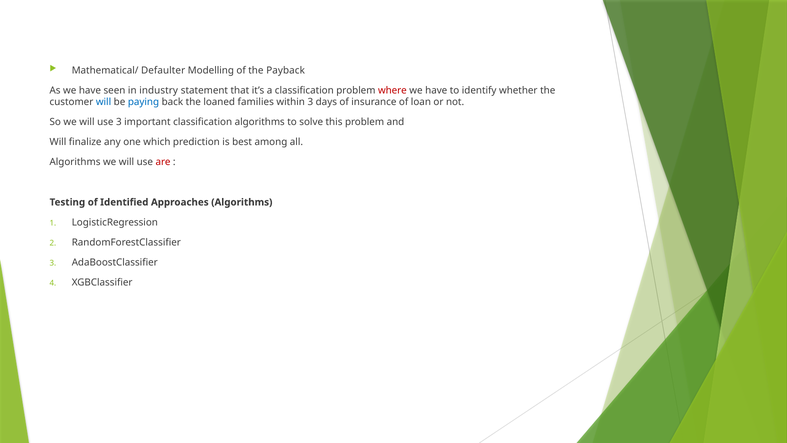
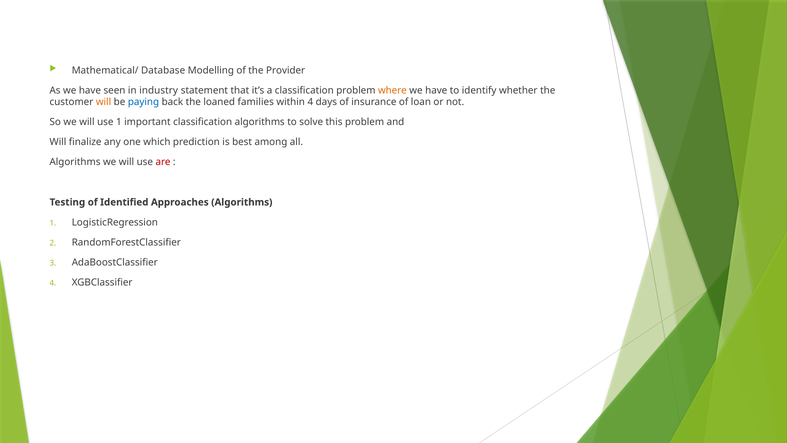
Defaulter: Defaulter -> Database (163, 70)
Payback: Payback -> Provider (286, 70)
where colour: red -> orange (392, 90)
will colour: blue -> orange (104, 102)
within 3: 3 -> 4 (310, 102)
use 3: 3 -> 1 (119, 122)
